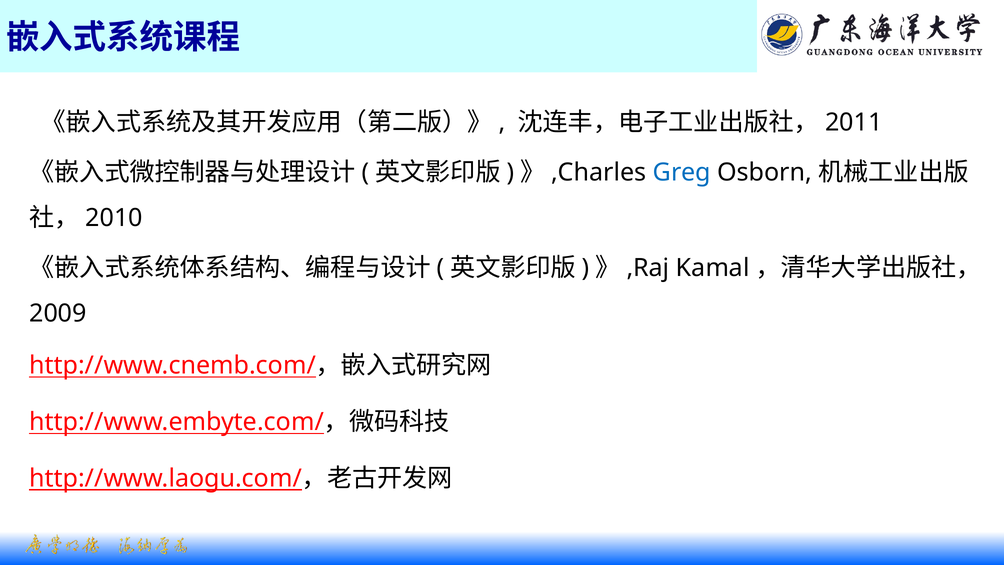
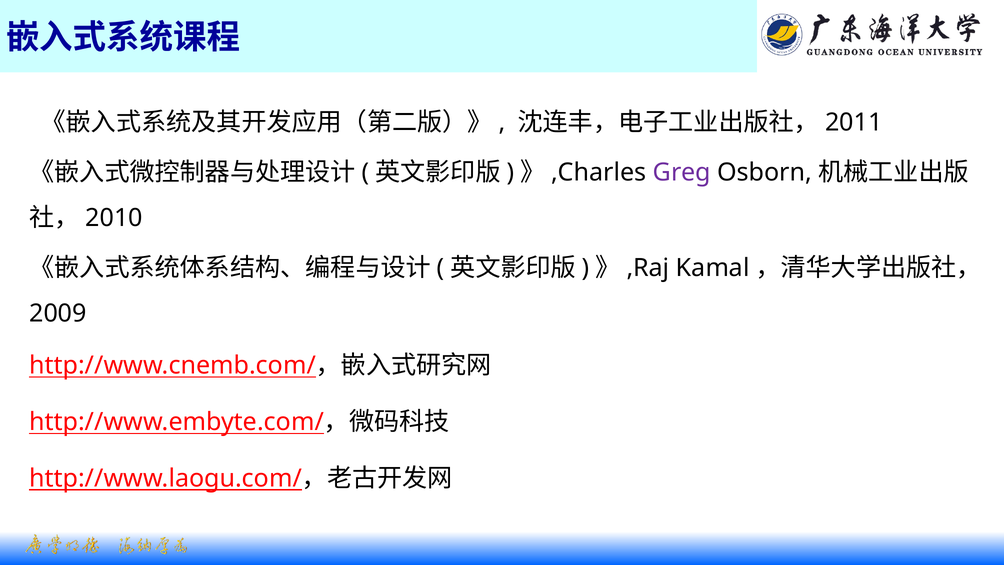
Greg colour: blue -> purple (682, 173)
